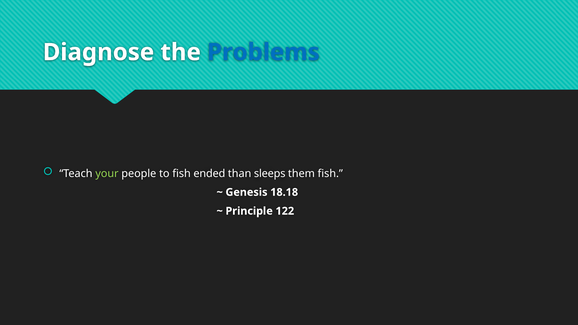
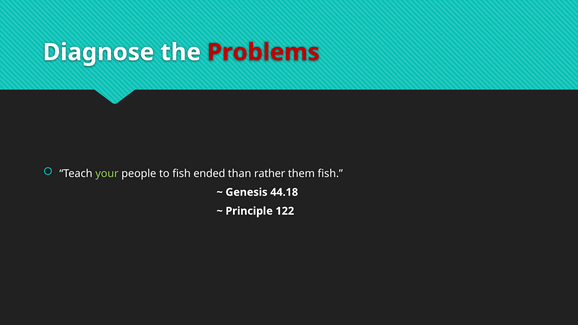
Problems colour: blue -> red (263, 52)
sleeps: sleeps -> rather (270, 174)
18.18: 18.18 -> 44.18 (284, 192)
